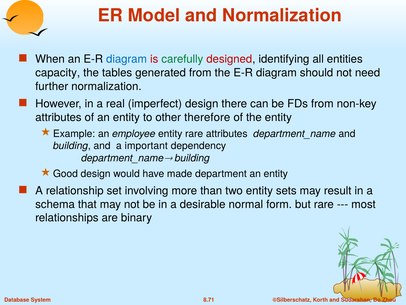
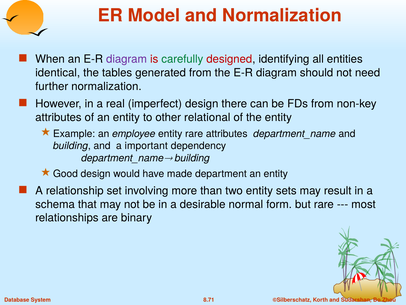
diagram colour: blue -> purple (127, 59)
capacity: capacity -> identical (58, 73)
therefore: therefore -> relational (207, 117)
